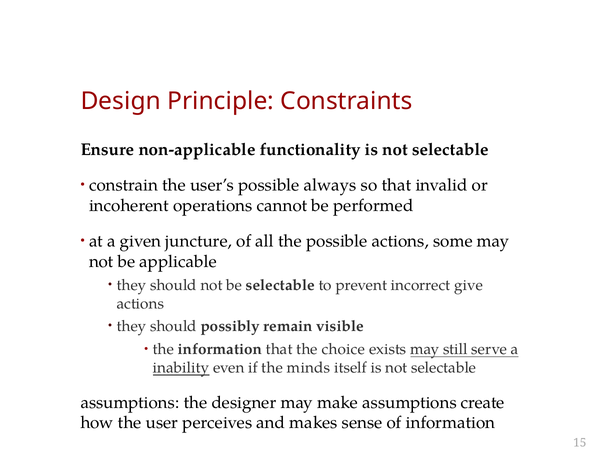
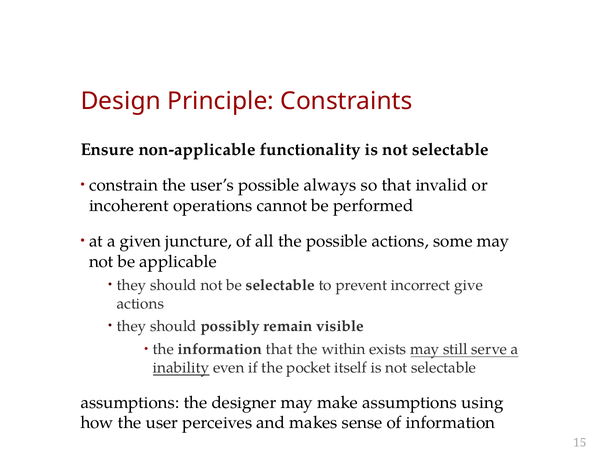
choice: choice -> within (344, 350)
minds: minds -> pocket (309, 368)
create: create -> using (483, 403)
